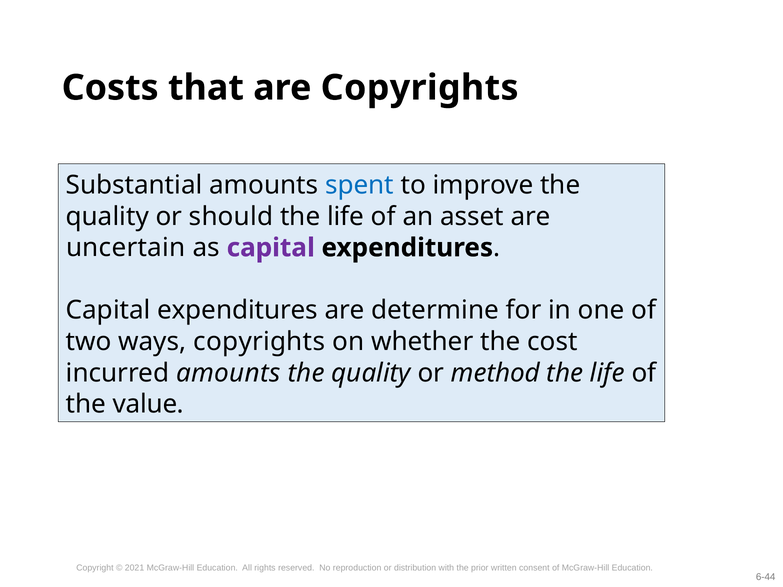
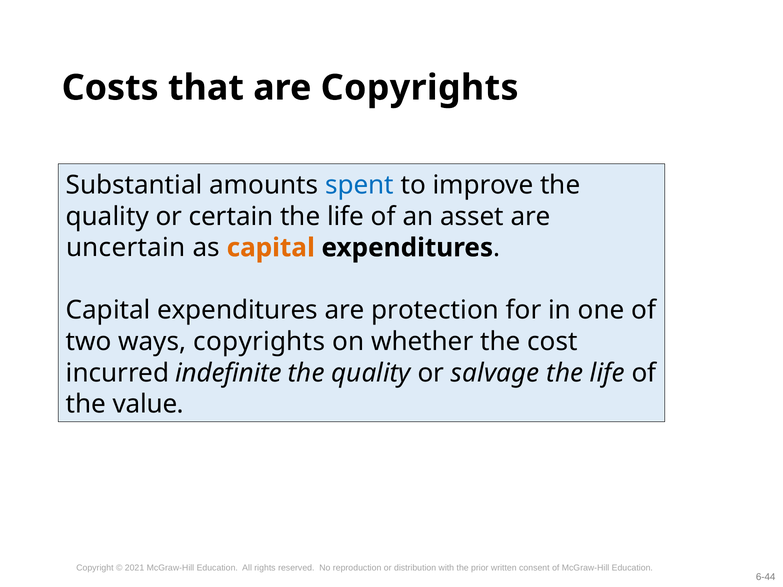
should: should -> certain (231, 216)
capital colour: purple -> orange (271, 248)
determine: determine -> protection (435, 310)
incurred amounts: amounts -> indefinite (229, 373)
method: method -> salvage (495, 373)
